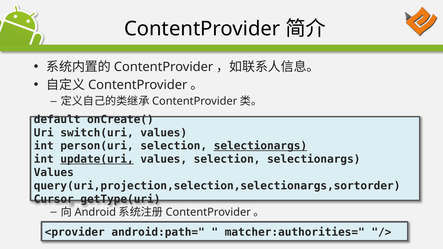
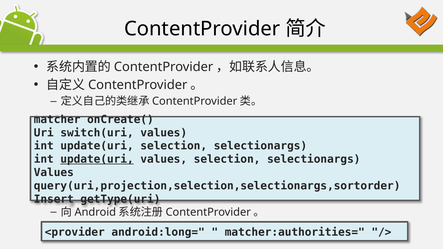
default: default -> matcher (57, 120)
person(uri: person(uri -> update(uri (97, 146)
selectionargs underline: present -> none (260, 146)
Cursor: Cursor -> Insert (54, 199)
android:path=: android:path= -> android:long= (158, 232)
